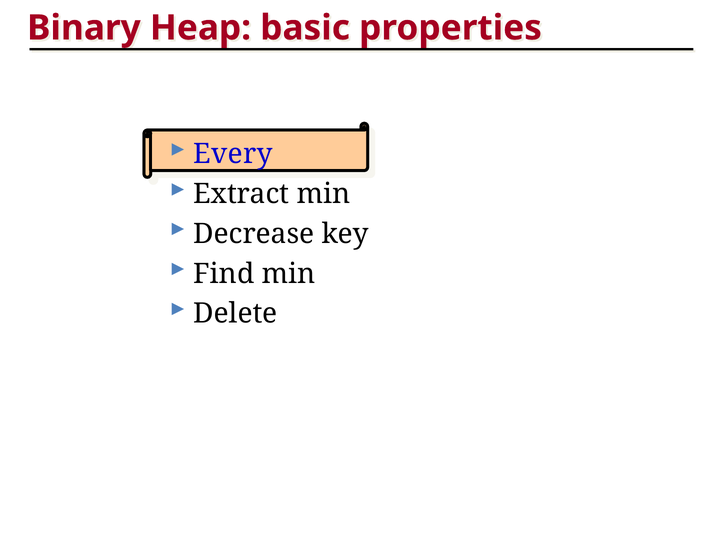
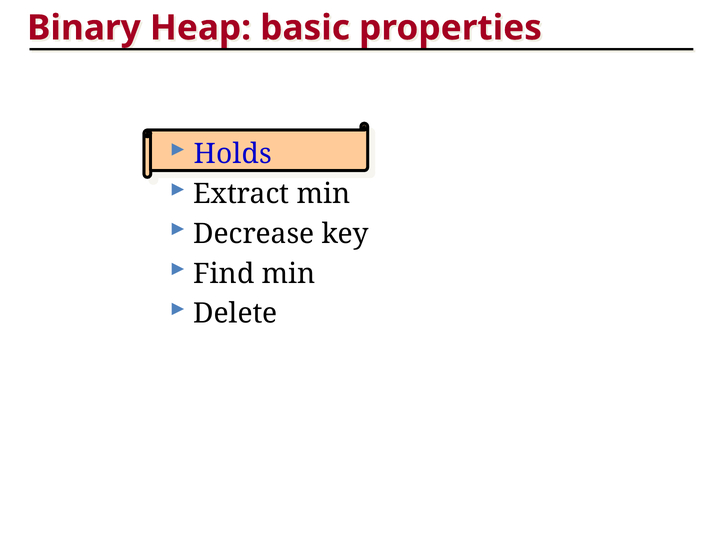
Every: Every -> Holds (233, 154)
